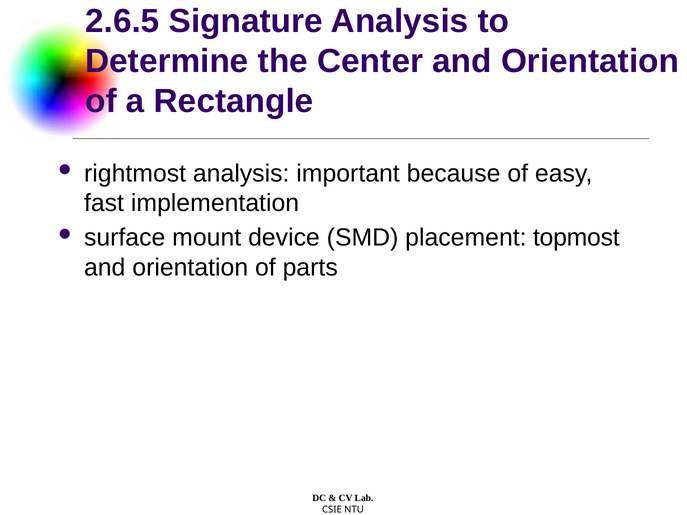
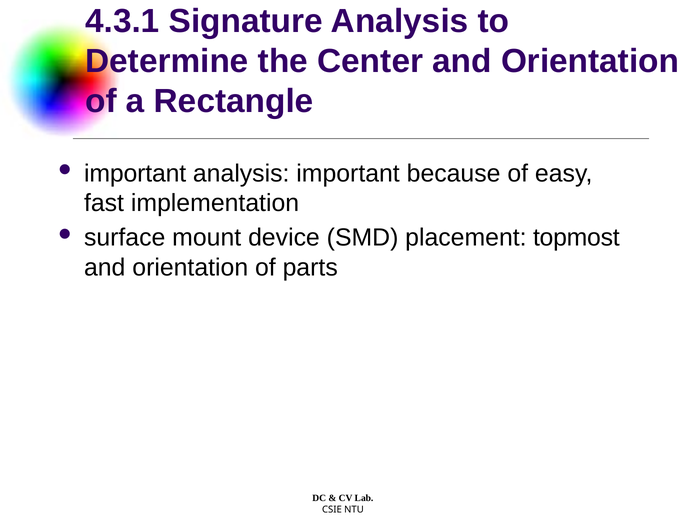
2.6.5: 2.6.5 -> 4.3.1 (122, 21)
rightmost: rightmost -> important (135, 173)
